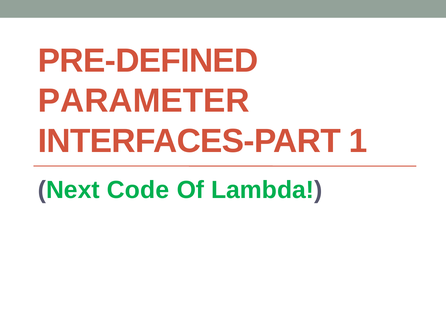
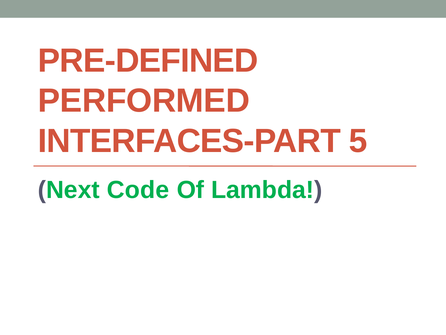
PARAMETER: PARAMETER -> PERFORMED (144, 101)
1: 1 -> 5 (358, 141)
